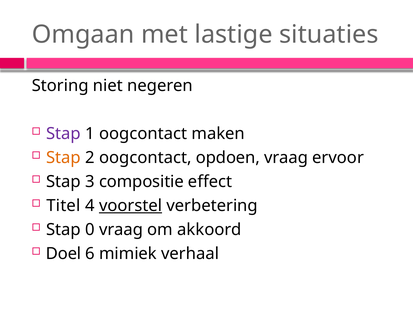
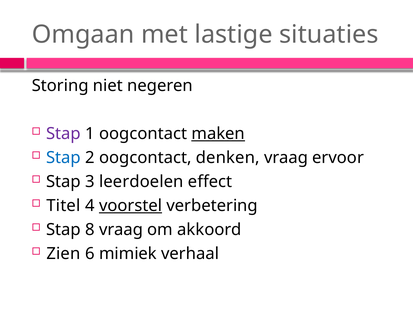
maken underline: none -> present (218, 133)
Stap colour: orange -> blue (64, 157)
opdoen: opdoen -> denken (228, 157)
compositie: compositie -> leerdoelen (141, 181)
0: 0 -> 8 (90, 229)
Doel: Doel -> Zien (63, 253)
